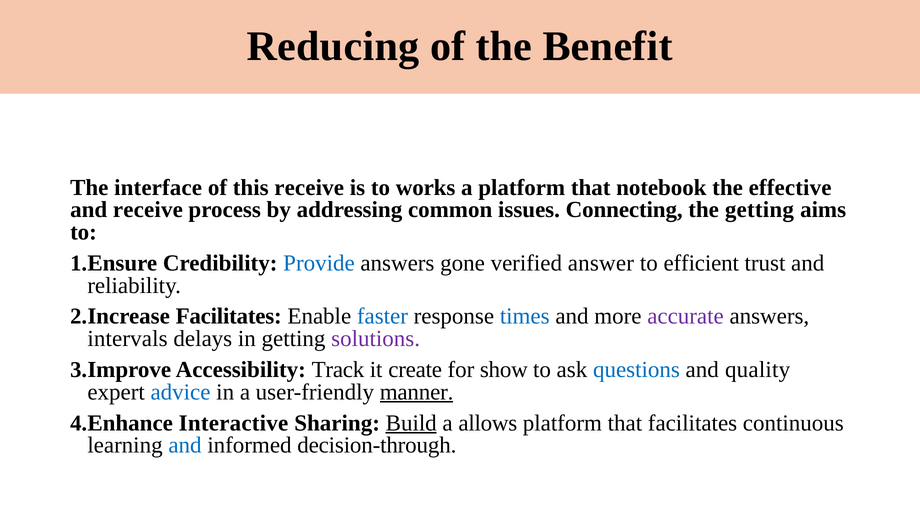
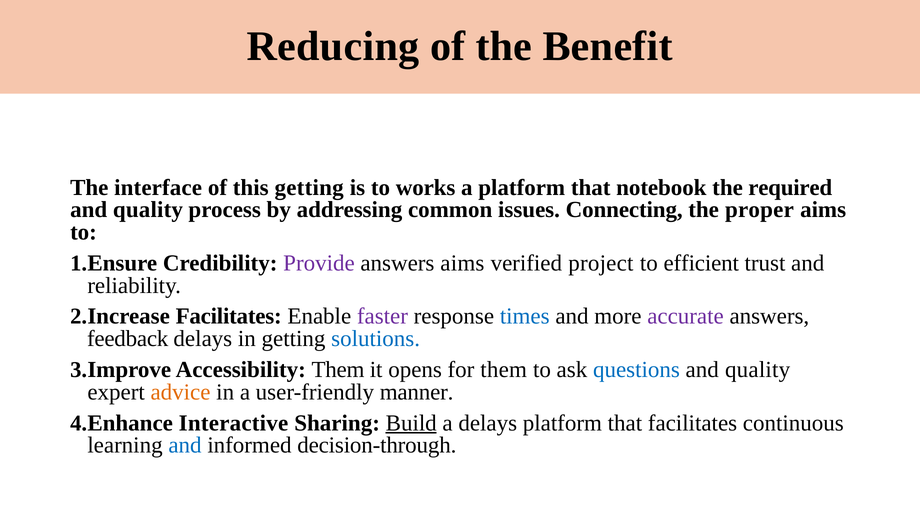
this receive: receive -> getting (309, 188)
effective: effective -> required (790, 188)
receive: receive -> quality (148, 210)
the getting: getting -> proper (759, 210)
Provide colour: blue -> purple (319, 263)
answers gone: gone -> aims (462, 263)
answer: answer -> project (601, 263)
faster colour: blue -> purple (382, 317)
intervals: intervals -> feedback (128, 339)
solutions colour: purple -> blue (376, 339)
Accessibility Track: Track -> Them (338, 370)
create: create -> opens (415, 370)
for show: show -> them (504, 370)
advice colour: blue -> orange (180, 392)
manner underline: present -> none (417, 392)
a allows: allows -> delays (488, 423)
